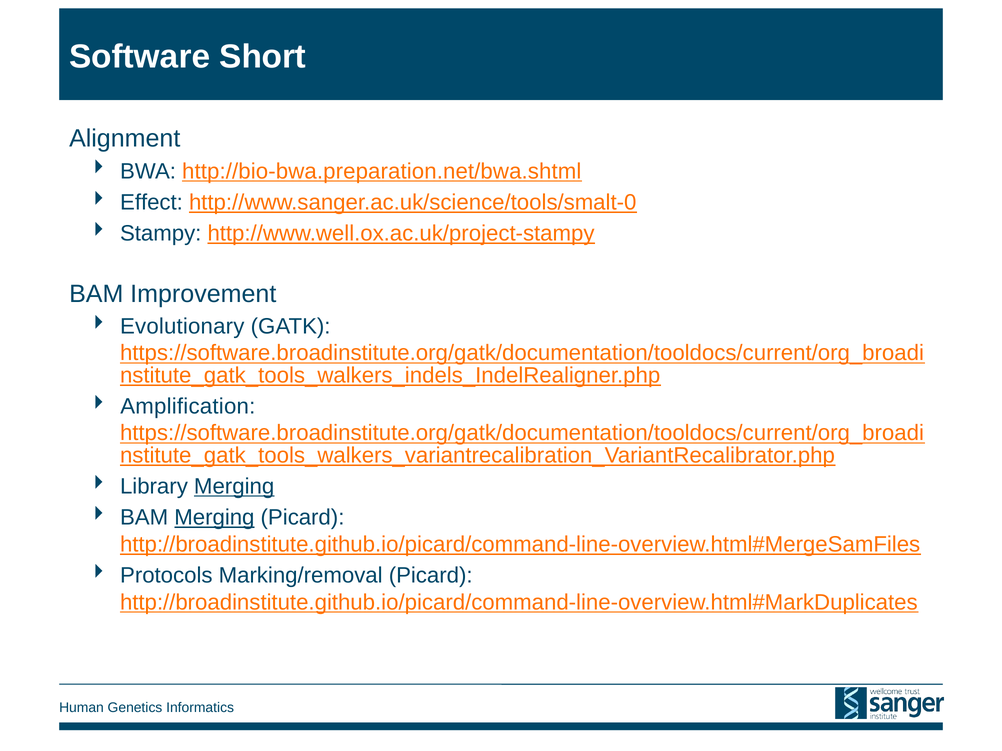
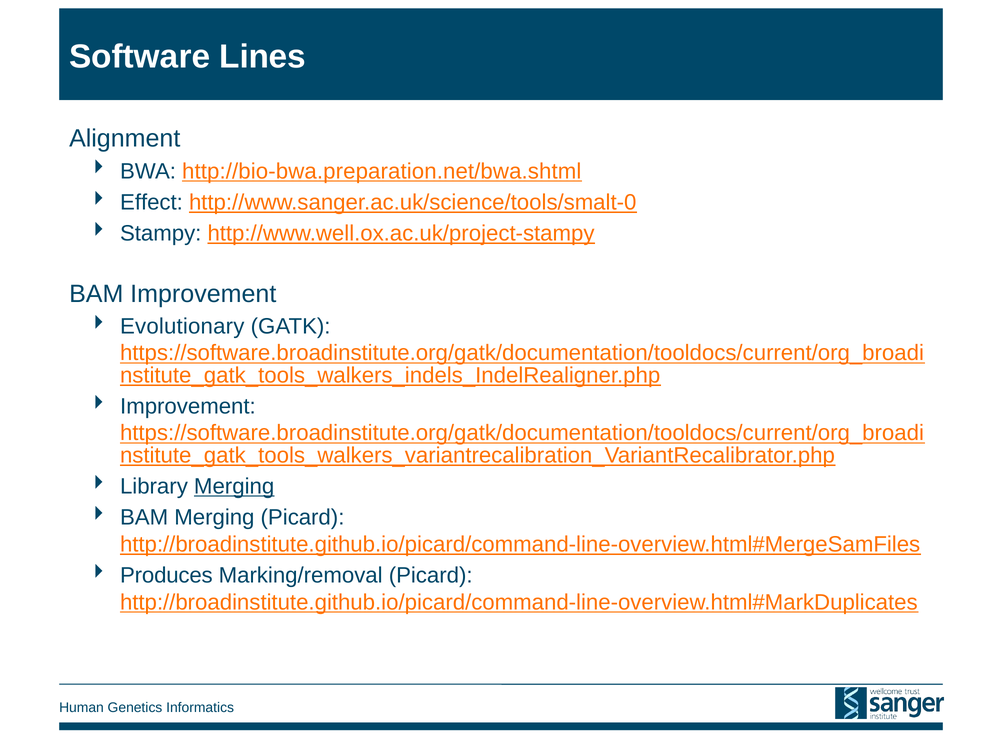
Short: Short -> Lines (263, 57)
Amplification: Amplification -> Improvement (188, 407)
Merging underline: present -> none (214, 518)
Protocols: Protocols -> Produces (166, 576)
